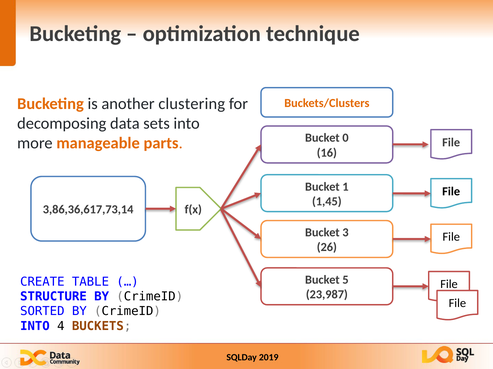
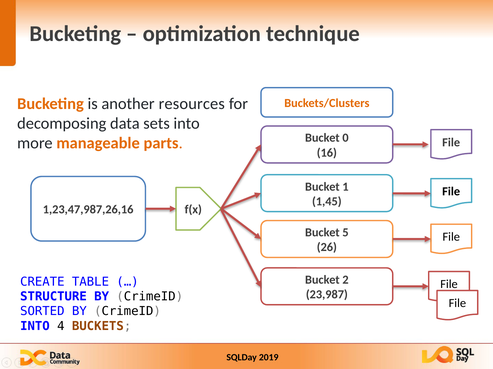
clustering: clustering -> resources (192, 104)
3,86,36,617,73,14: 3,86,36,617,73,14 -> 1,23,47,987,26,16 (88, 210)
3: 3 -> 5 (346, 233)
5: 5 -> 2 (346, 280)
